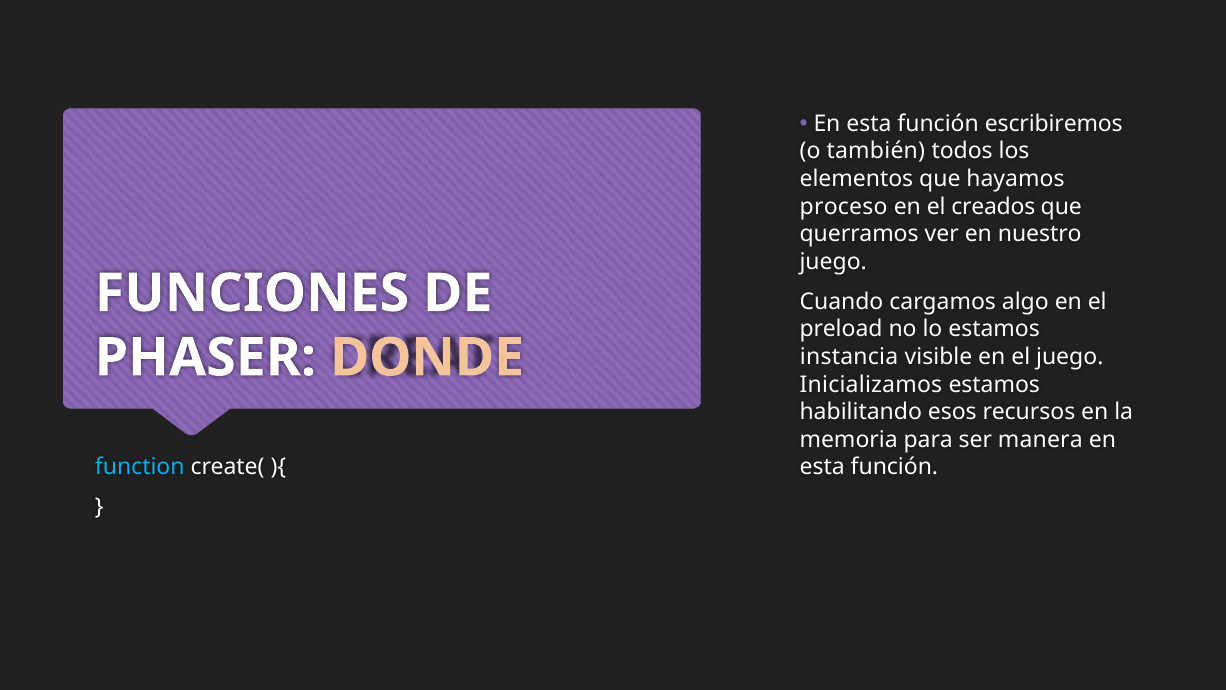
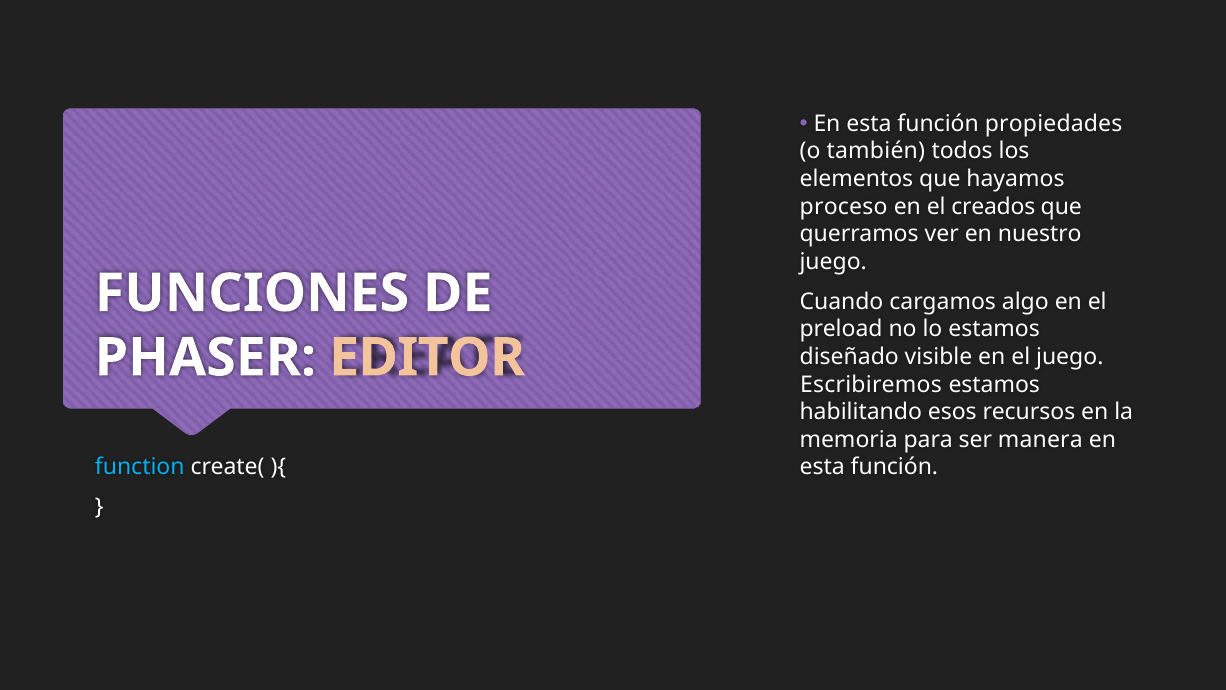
escribiremos: escribiremos -> propiedades (1054, 124)
DONDE: DONDE -> EDITOR (427, 358)
instancia: instancia -> diseñado (849, 357)
Inicializamos: Inicializamos -> Escribiremos (871, 384)
